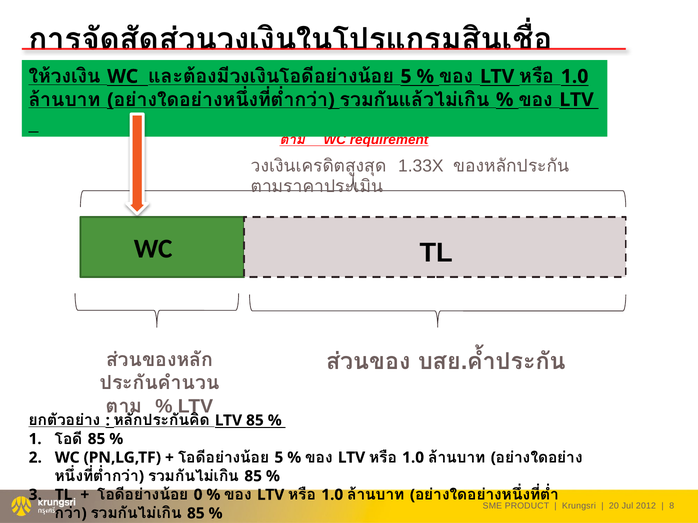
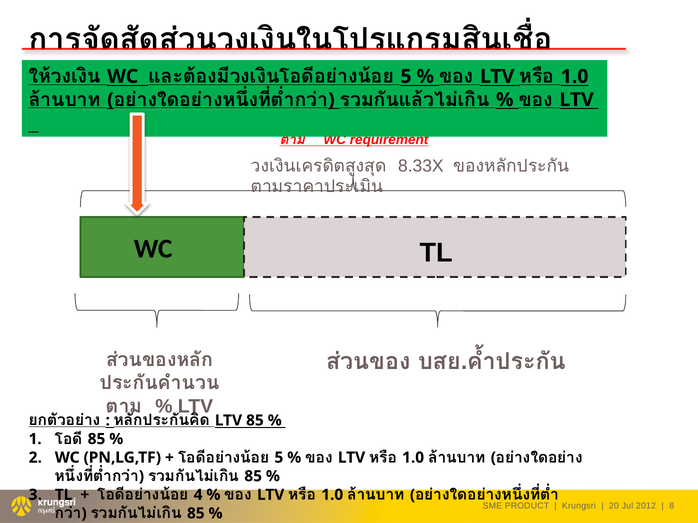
1.33X: 1.33X -> 8.33X (421, 166)
0: 0 -> 4 (198, 495)
